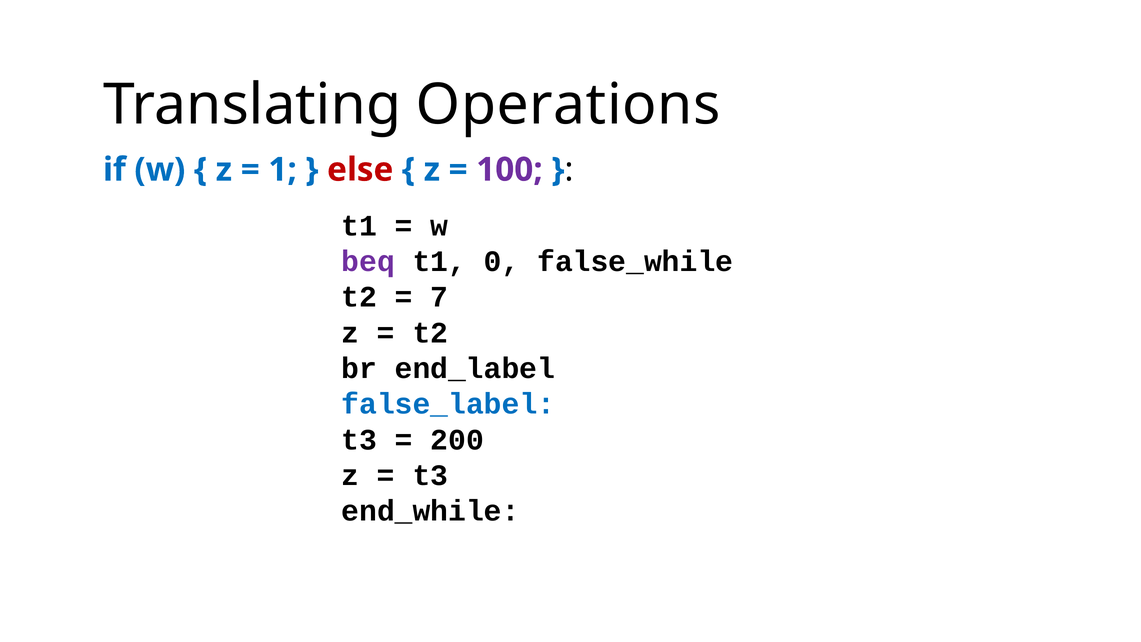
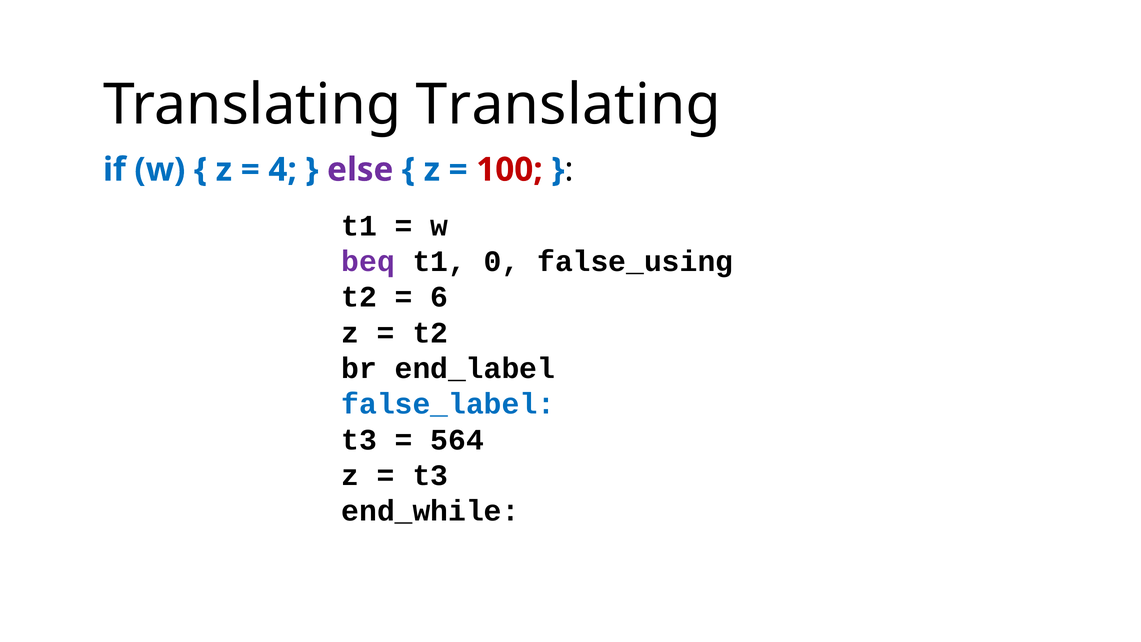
Translating Operations: Operations -> Translating (568, 105)
1: 1 -> 4 (283, 170)
else colour: red -> purple (360, 170)
100 colour: purple -> red (509, 170)
false_while: false_while -> false_using (635, 261)
7: 7 -> 6 (439, 297)
200: 200 -> 564 (457, 440)
